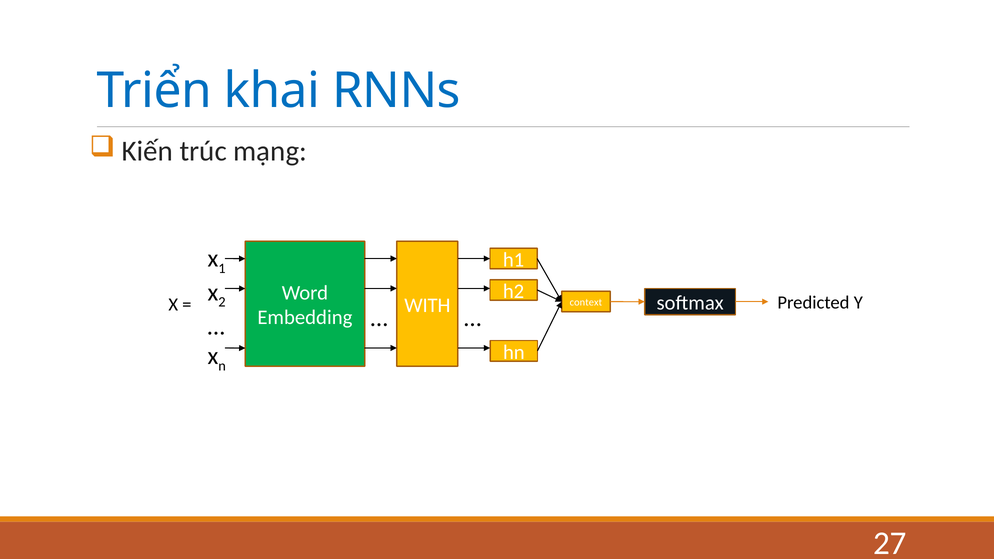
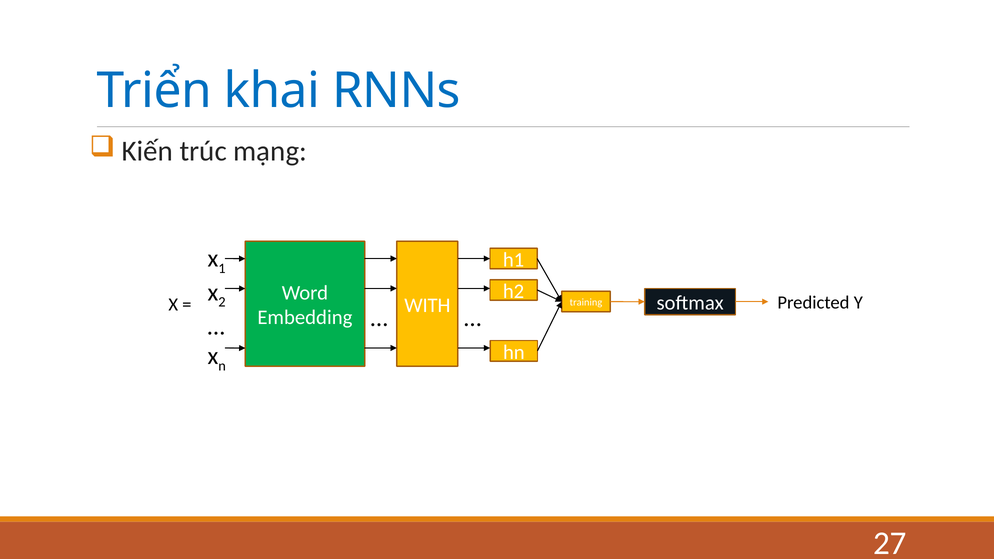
context: context -> training (586, 302)
